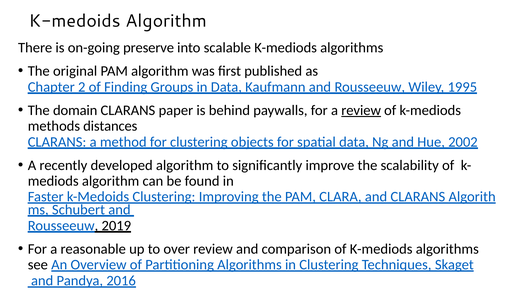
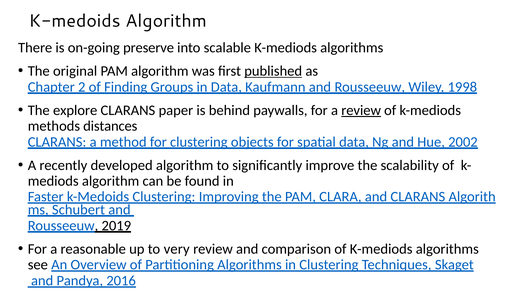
published underline: none -> present (273, 71)
1995: 1995 -> 1998 (462, 87)
domain: domain -> explore (75, 110)
over: over -> very (177, 249)
